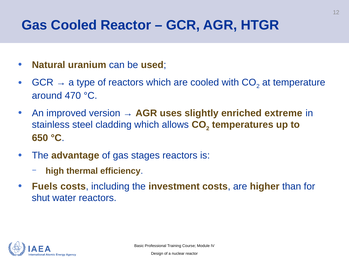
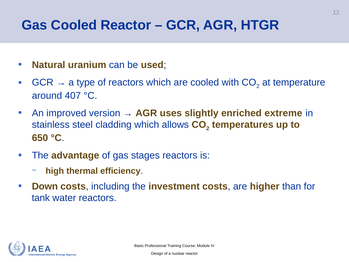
470: 470 -> 407 (73, 96)
Fuels: Fuels -> Down (45, 186)
shut: shut -> tank (41, 198)
